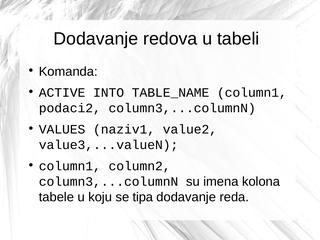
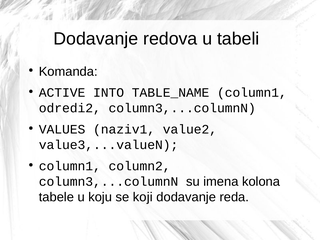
podaci2: podaci2 -> odredi2 (70, 108)
tipa: tipa -> koji (143, 197)
